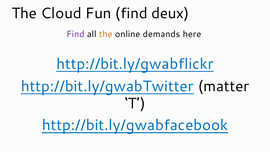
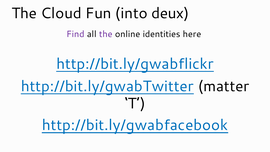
Fun find: find -> into (131, 13)
the colour: orange -> purple (106, 34)
demands: demands -> identities (162, 34)
